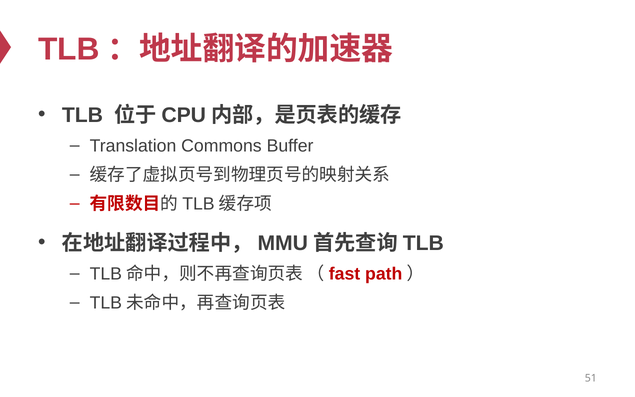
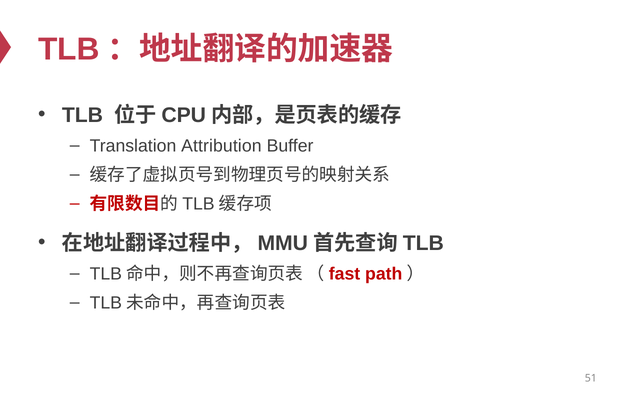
Commons: Commons -> Attribution (221, 146)
